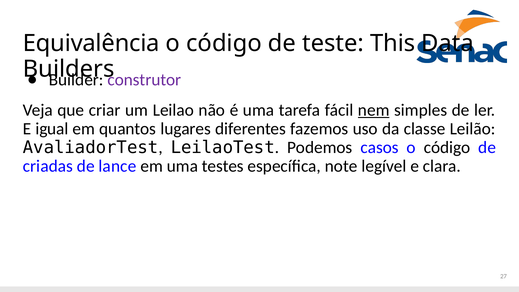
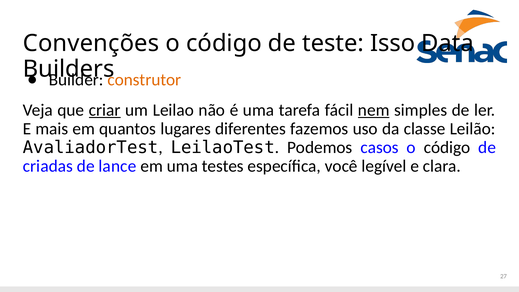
Equivalência: Equivalência -> Convenções (91, 43)
This: This -> Isso (393, 43)
construtor colour: purple -> orange (144, 80)
criar underline: none -> present (105, 110)
igual: igual -> mais (52, 129)
note: note -> você (341, 166)
